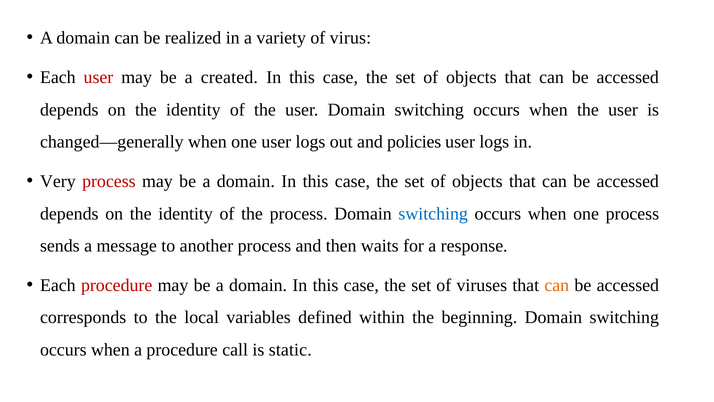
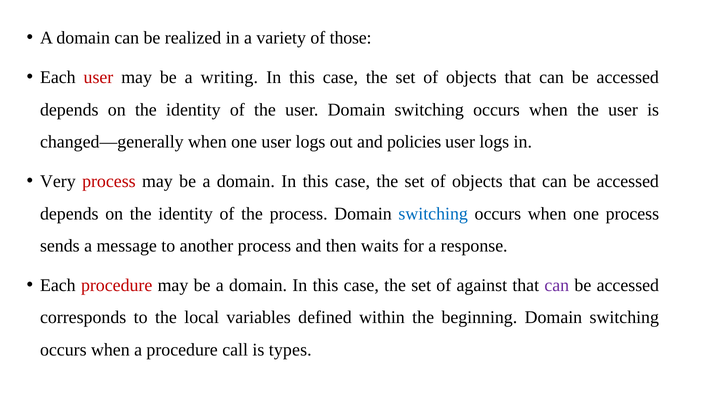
virus: virus -> those (351, 38)
created: created -> writing (229, 77)
viruses: viruses -> against (482, 285)
can colour: orange -> purple (557, 285)
static: static -> types (290, 349)
